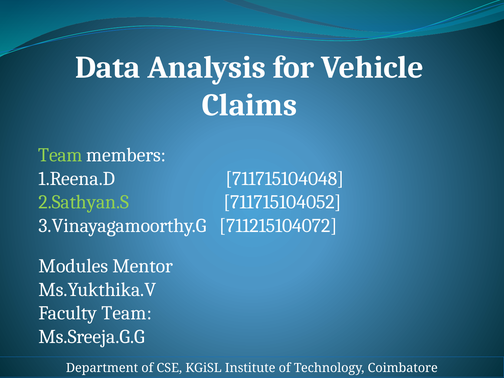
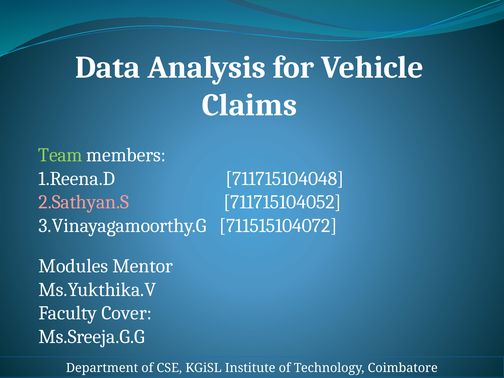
2.Sathyan.S colour: light green -> pink (84, 202)
711215104072: 711215104072 -> 711515104072 (278, 226)
Faculty Team: Team -> Cover (127, 313)
